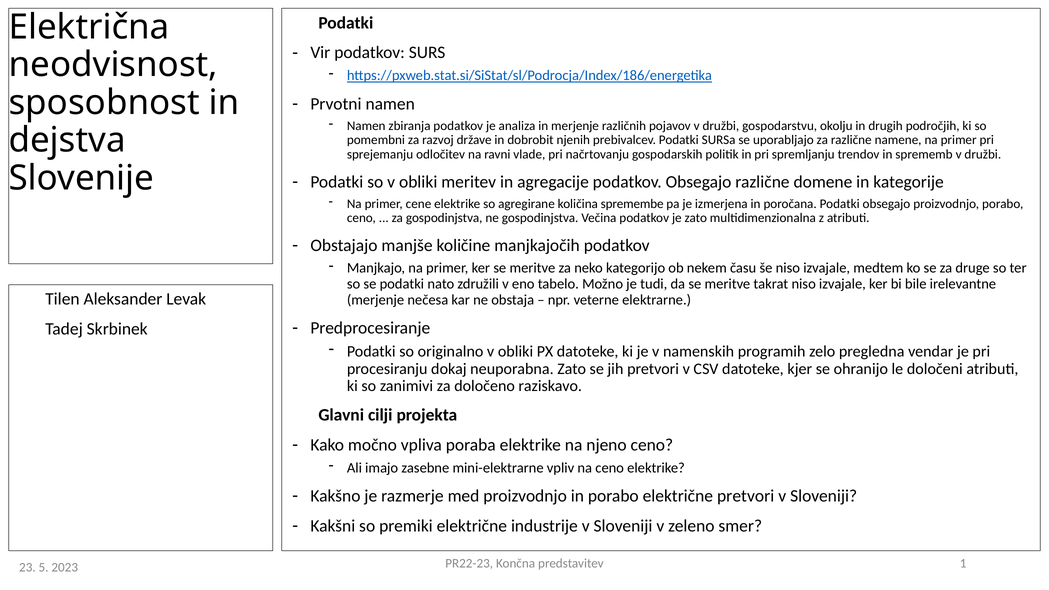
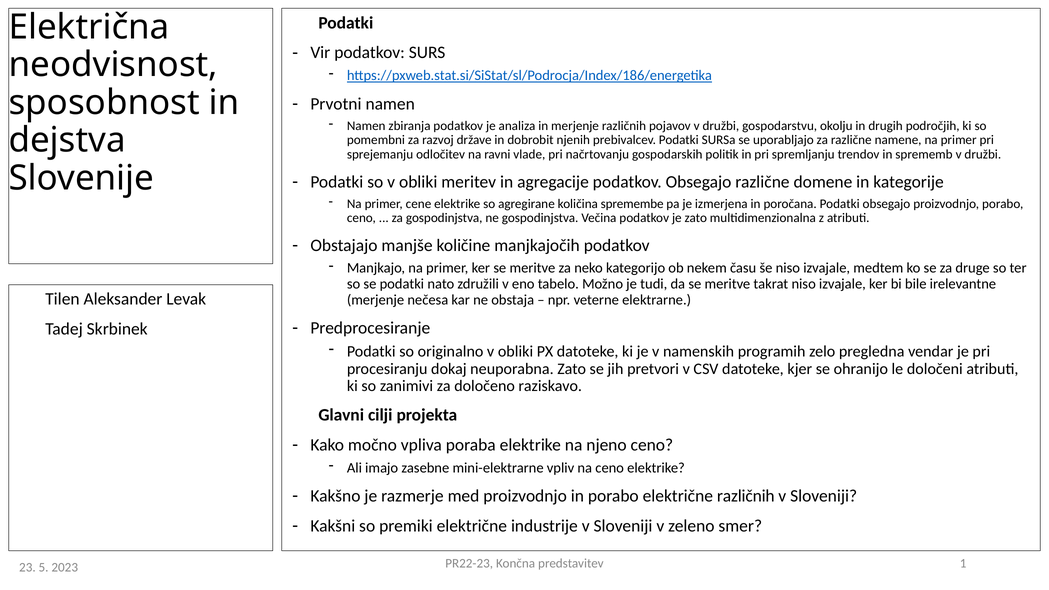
električne pretvori: pretvori -> različnih (746, 496)
